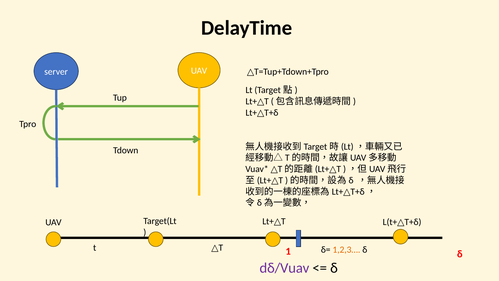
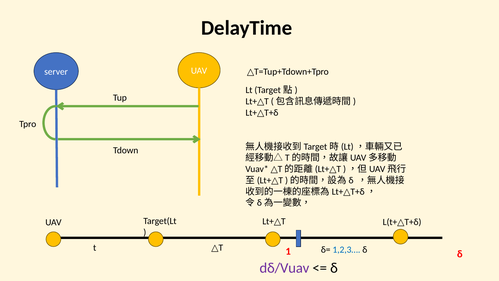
1,2,3… colour: orange -> blue (346, 249)
